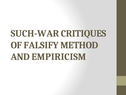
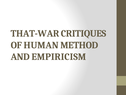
SUCH-WAR: SUCH-WAR -> THAT-WAR (35, 33)
FALSIFY: FALSIFY -> HUMAN (41, 45)
